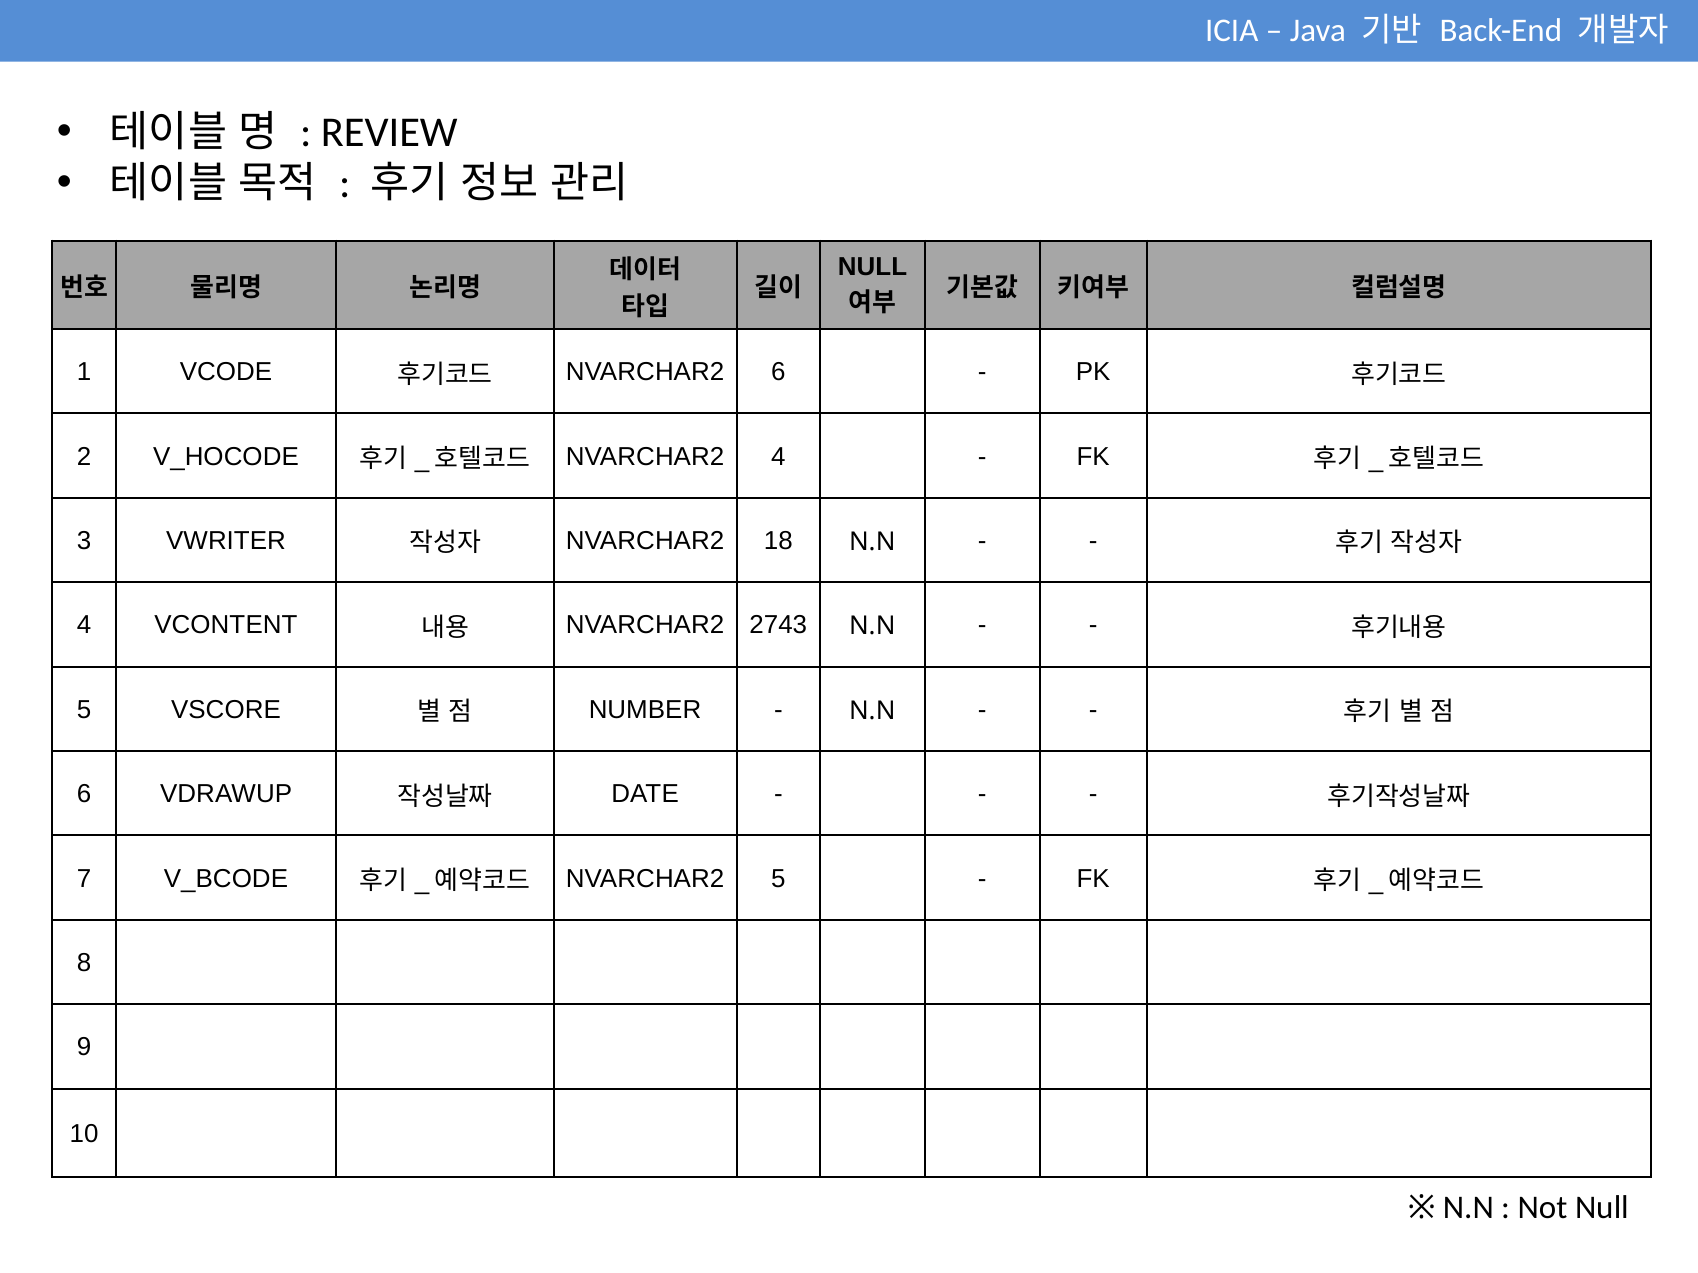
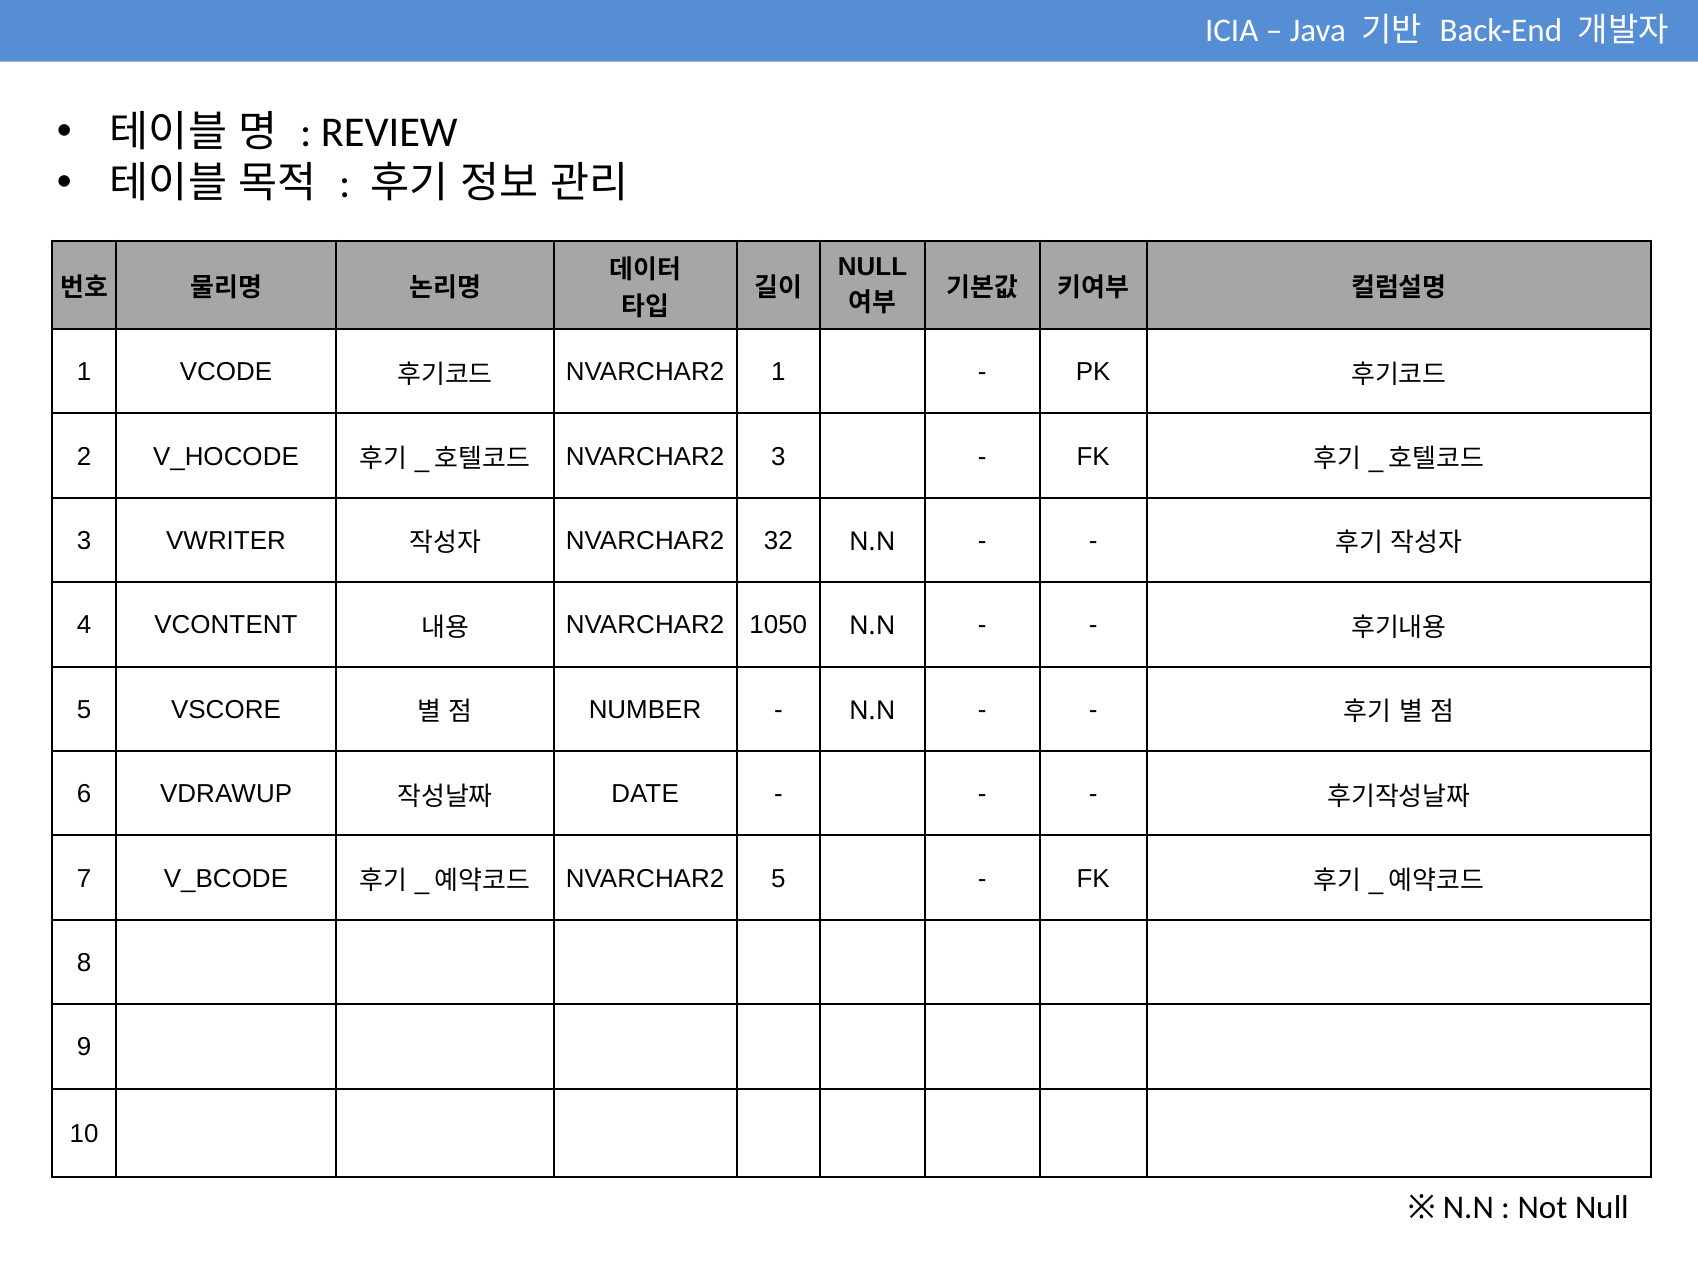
NVARCHAR2 6: 6 -> 1 (778, 372)
NVARCHAR2 4: 4 -> 3 (778, 457)
18: 18 -> 32 (778, 541)
2743: 2743 -> 1050 (778, 626)
